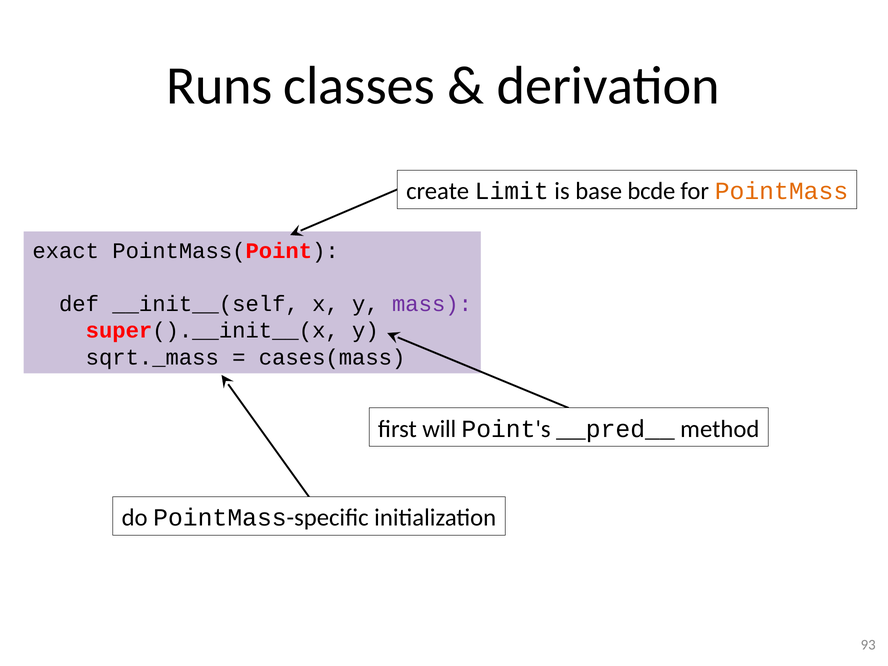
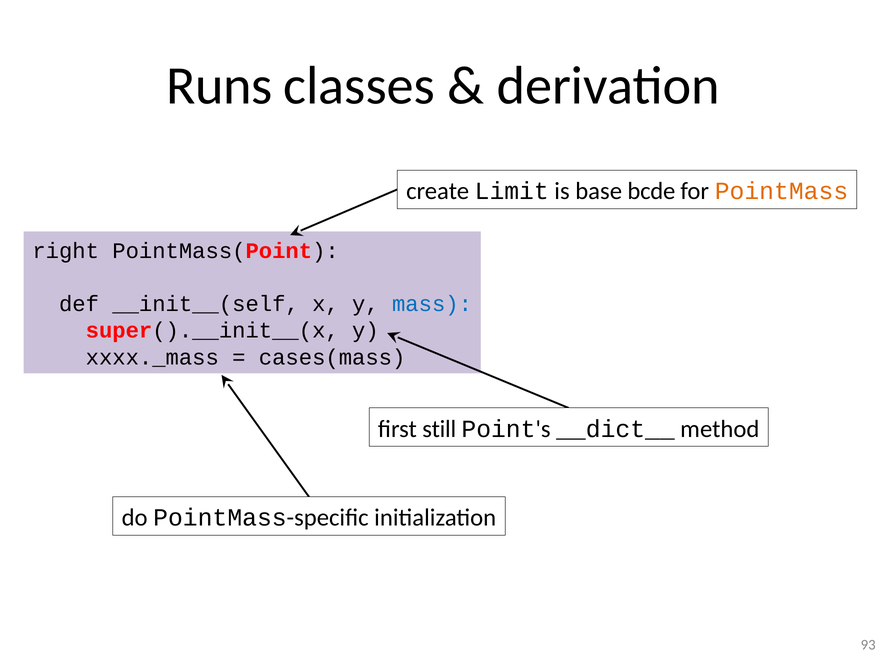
exact: exact -> right (66, 251)
mass colour: purple -> blue (432, 304)
sqrt._mass: sqrt._mass -> xxxx._mass (152, 357)
will: will -> still (439, 429)
__pred__: __pred__ -> __dict__ (615, 429)
